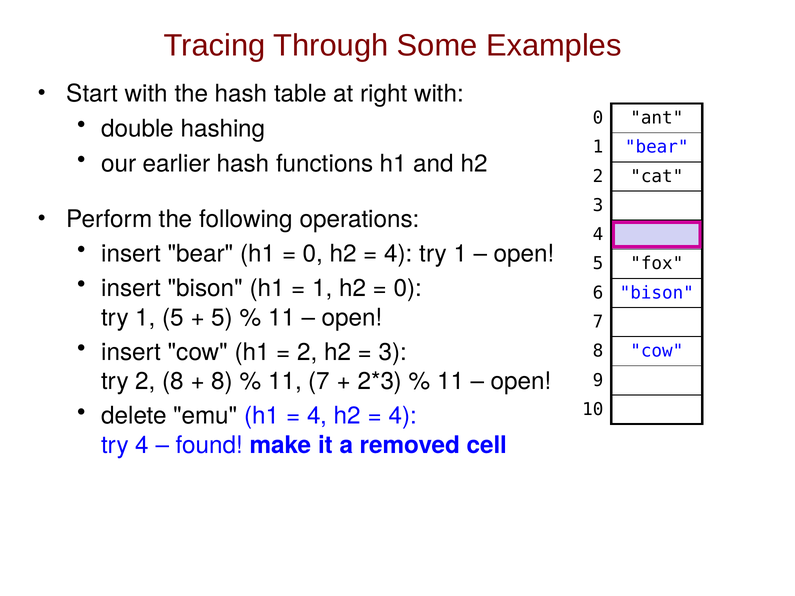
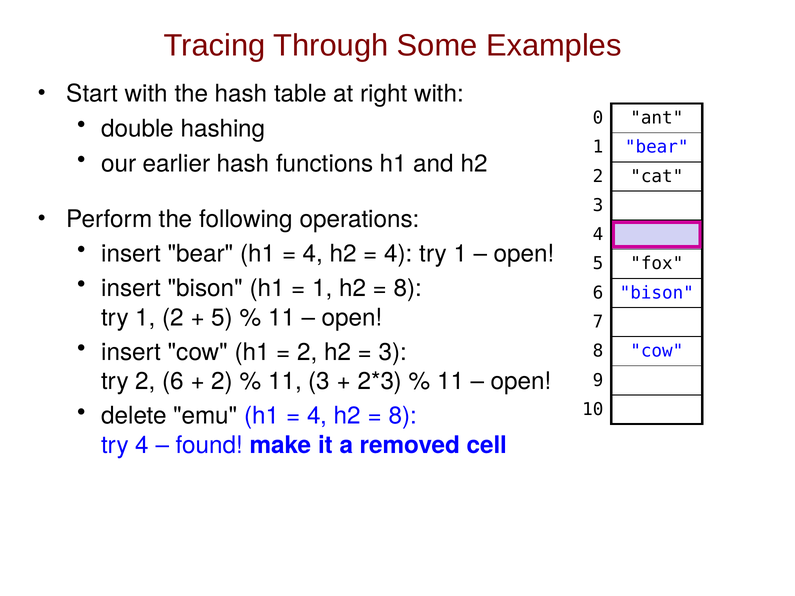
0: 0 -> 4 (313, 254)
0: 0 -> 8 (408, 289)
1 5: 5 -> 2 (173, 318)
2 8: 8 -> 6 (173, 382)
8: 8 -> 2 (222, 382)
11 7: 7 -> 3 (319, 382)
4: 4 -> 8 (403, 416)
